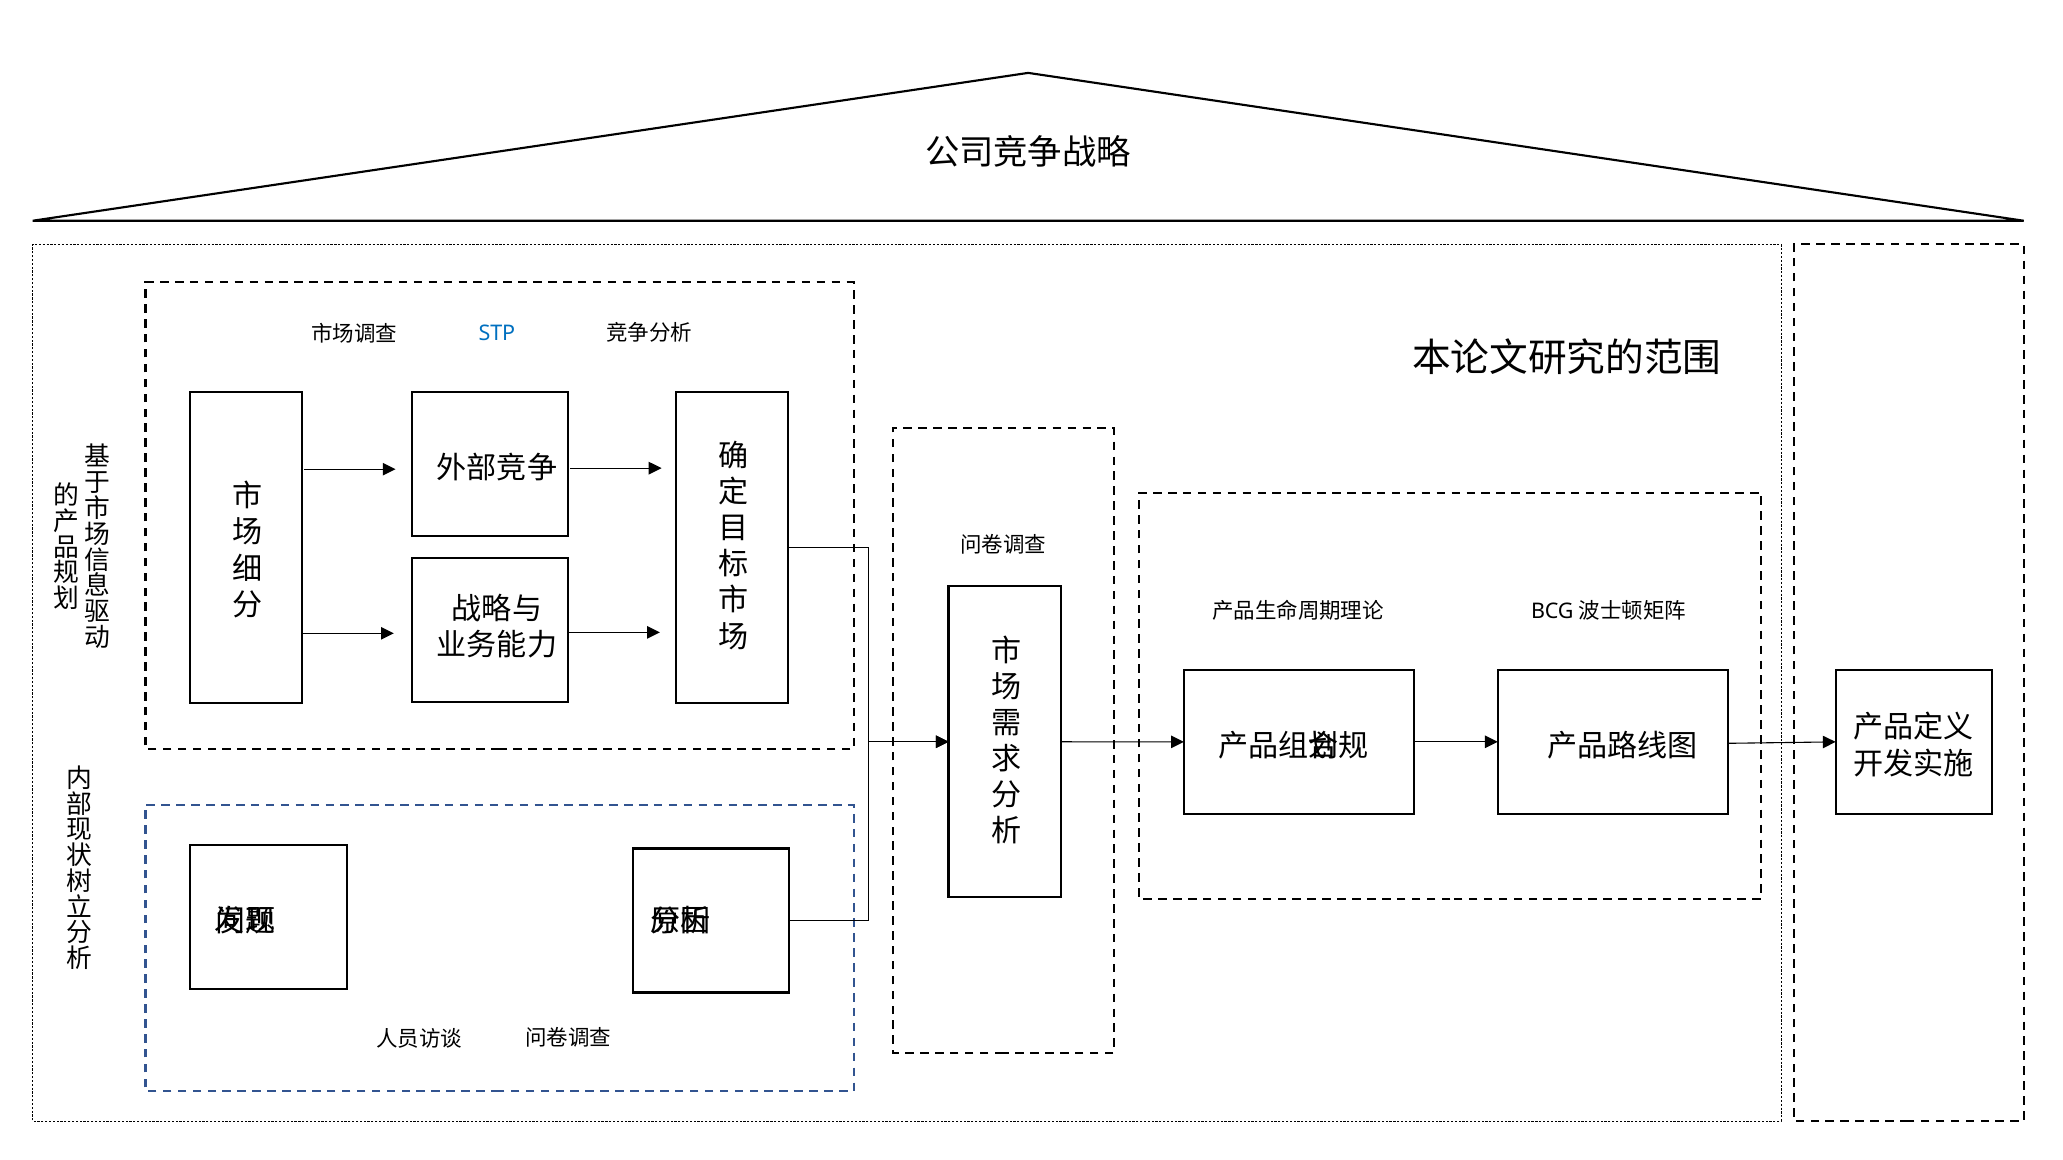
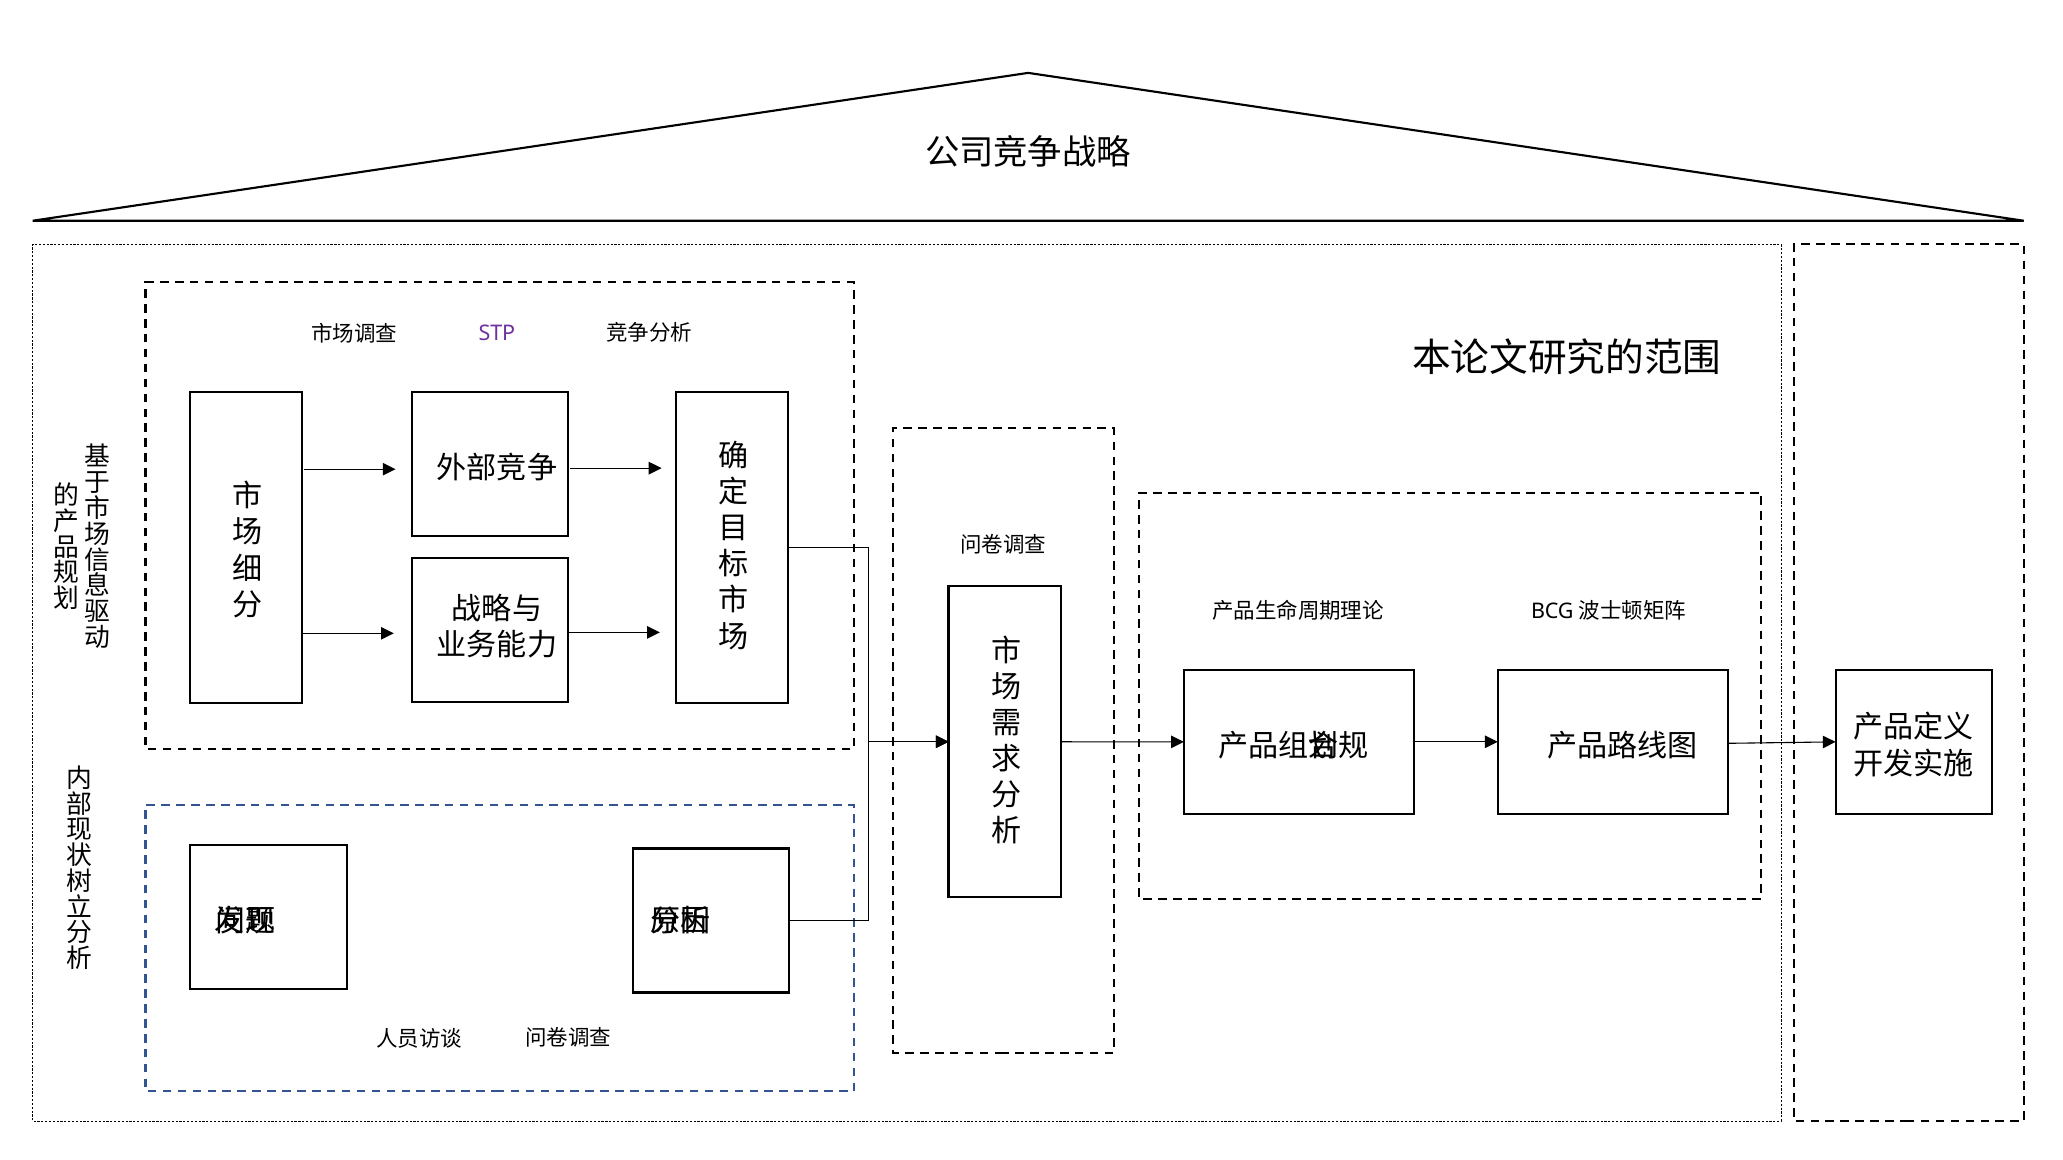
STP colour: blue -> purple (497, 334)
